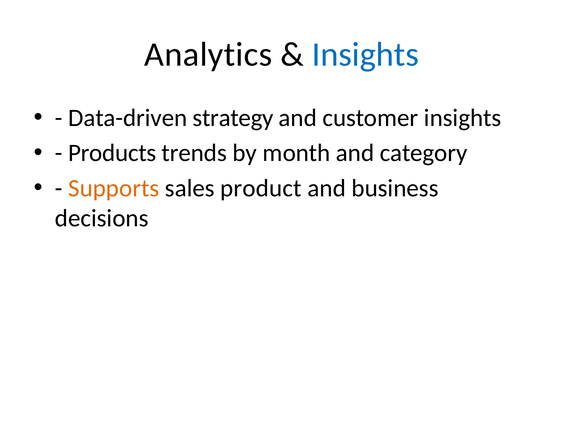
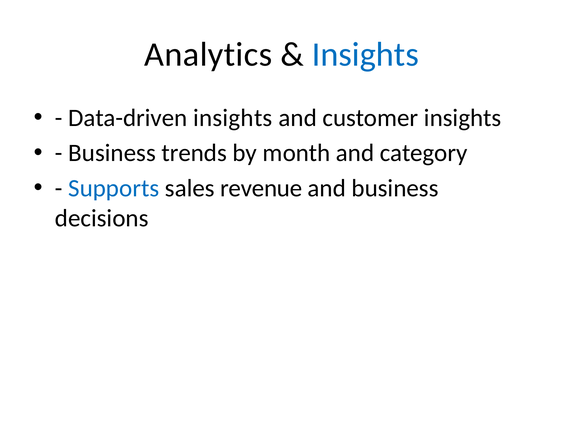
Data-driven strategy: strategy -> insights (233, 118)
Products: Products -> Business (112, 153)
Supports colour: orange -> blue (114, 188)
product: product -> revenue (261, 188)
